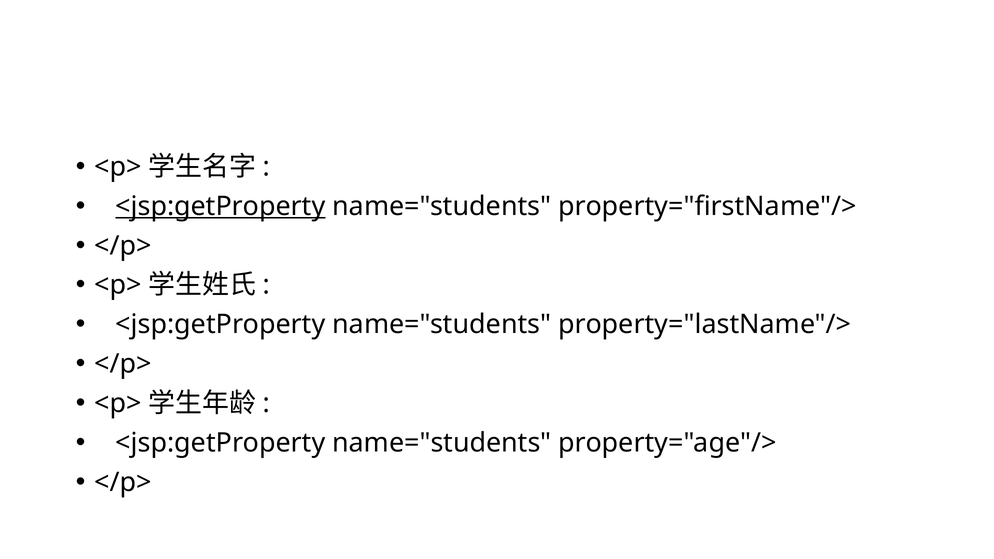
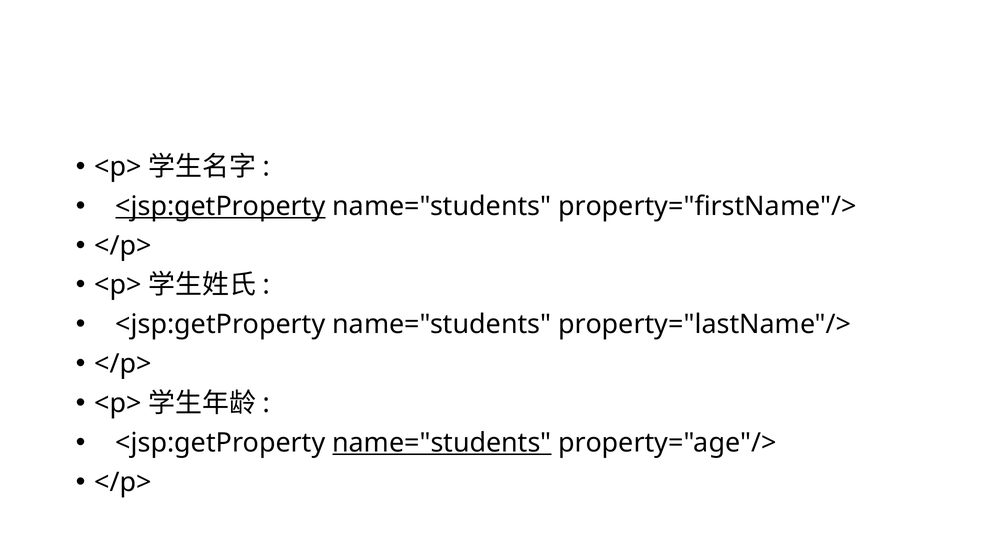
name="students underline: none -> present (442, 443)
